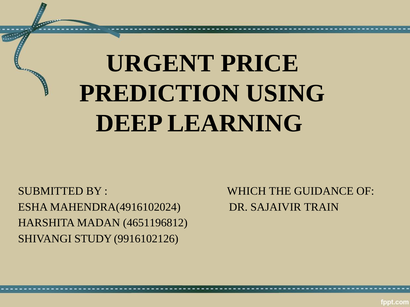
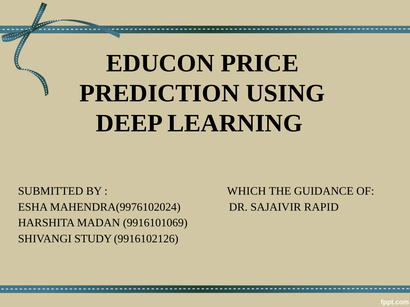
URGENT: URGENT -> EDUCON (160, 63)
MAHENDRA(4916102024: MAHENDRA(4916102024 -> MAHENDRA(9976102024 (115, 207)
TRAIN: TRAIN -> RAPID (321, 207)
4651196812: 4651196812 -> 9916101069 (155, 223)
